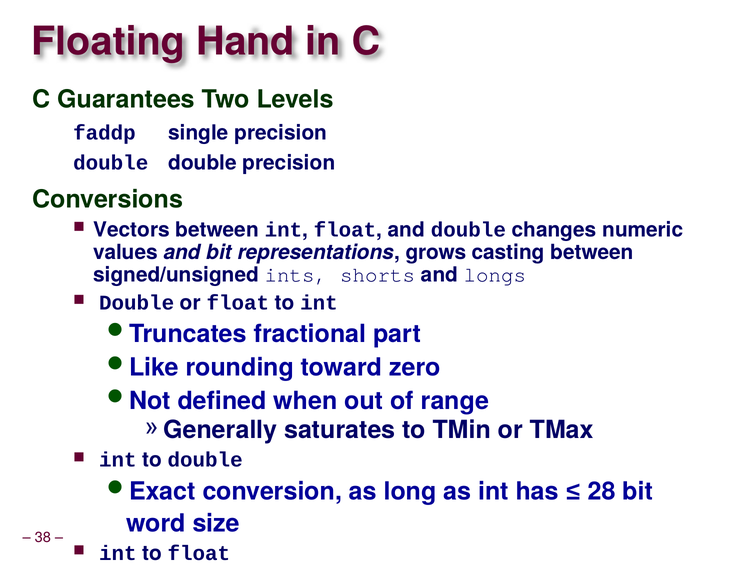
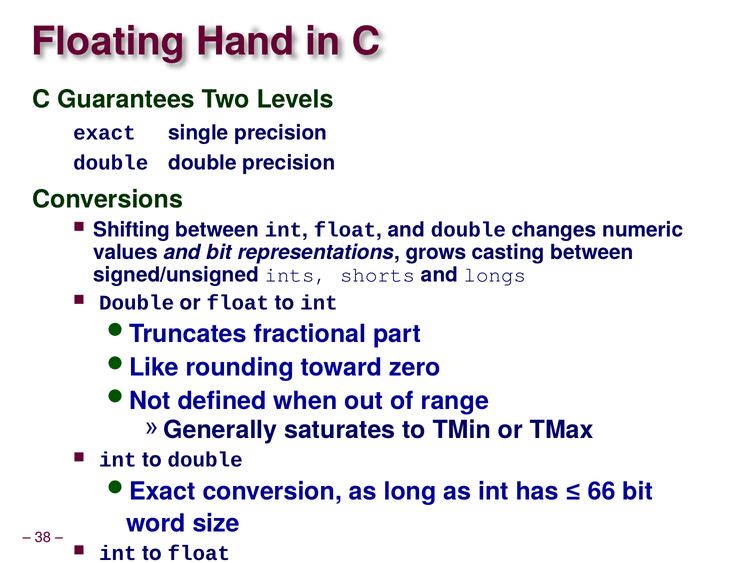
faddp: faddp -> exact (104, 133)
Vectors: Vectors -> Shifting (132, 230)
28: 28 -> 66 (602, 491)
